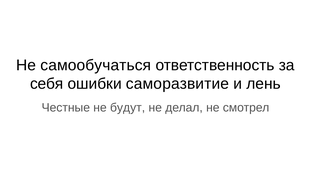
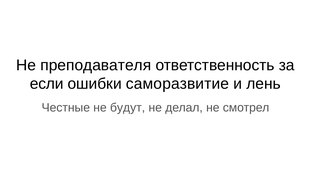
самообучаться: самообучаться -> преподавателя (96, 65)
себя: себя -> если (47, 84)
